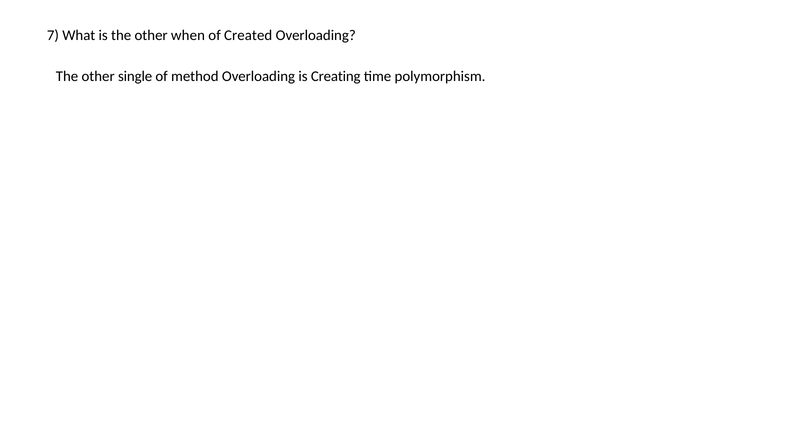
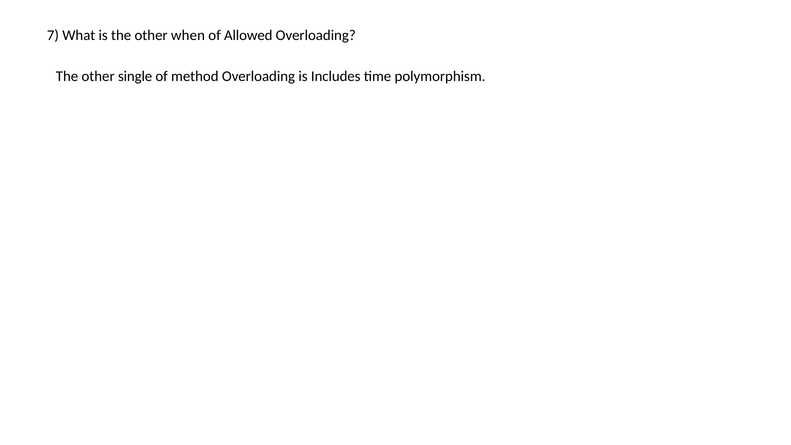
Created: Created -> Allowed (248, 35)
Creating: Creating -> Includes (336, 76)
